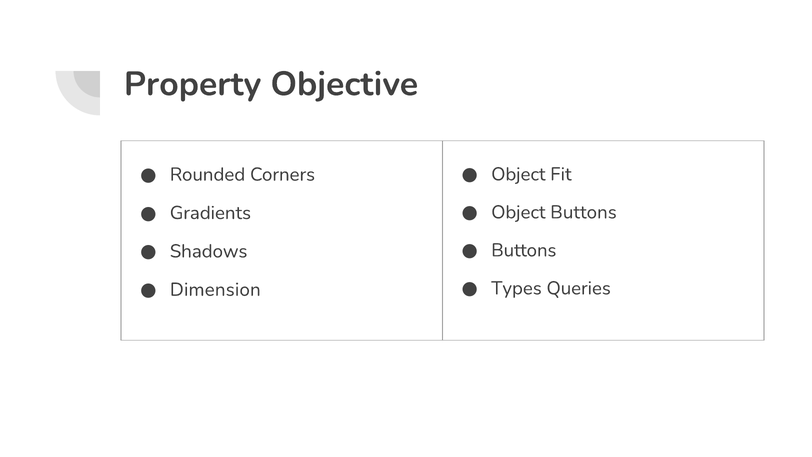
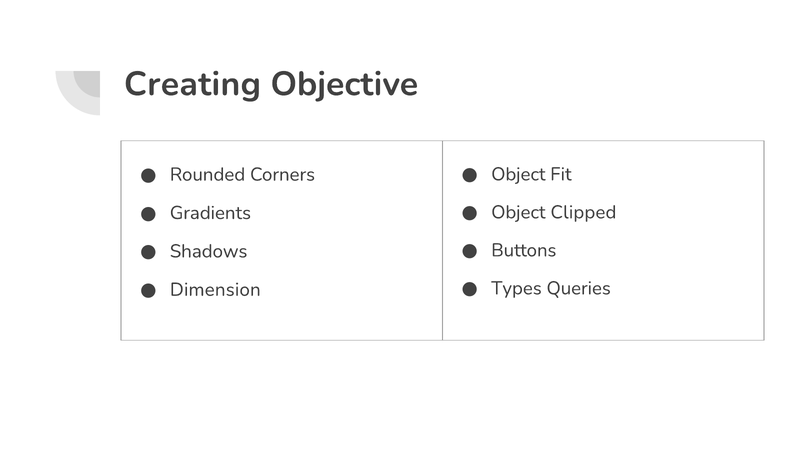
Property: Property -> Creating (192, 84)
Object Buttons: Buttons -> Clipped (583, 212)
